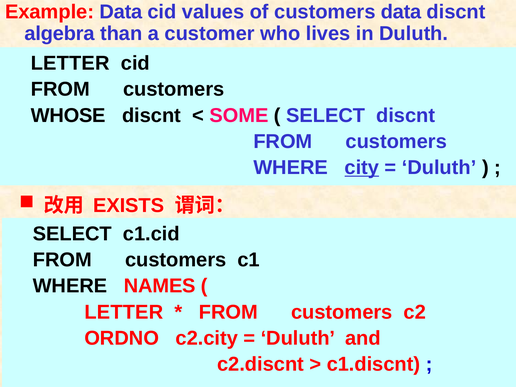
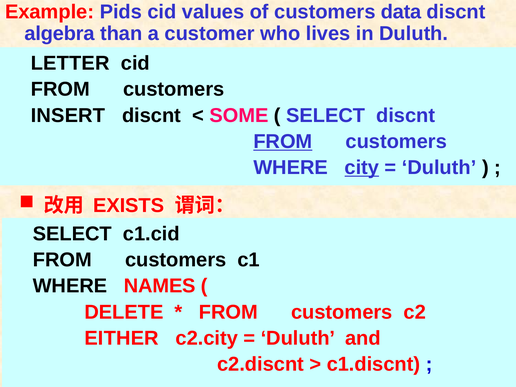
Example Data: Data -> Pids (121, 12)
WHOSE: WHOSE -> INSERT (68, 115)
FROM underline: none -> present (283, 141)
LETTER: LETTER -> DELETE (124, 312)
ORDNO: ORDNO -> EITHER (122, 338)
